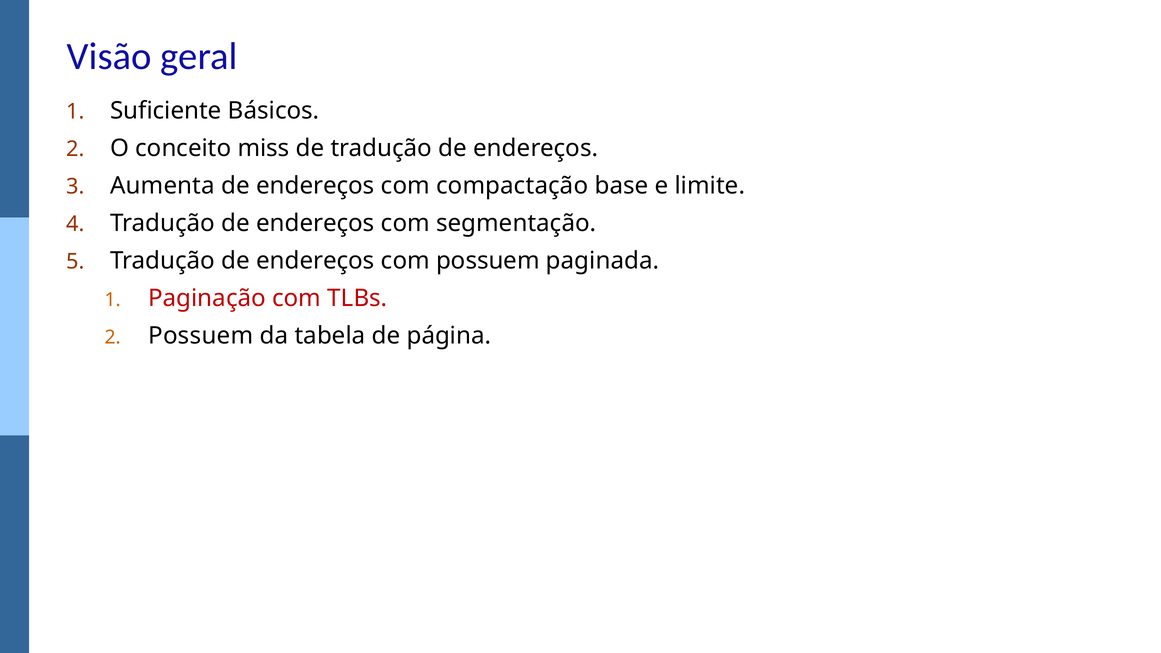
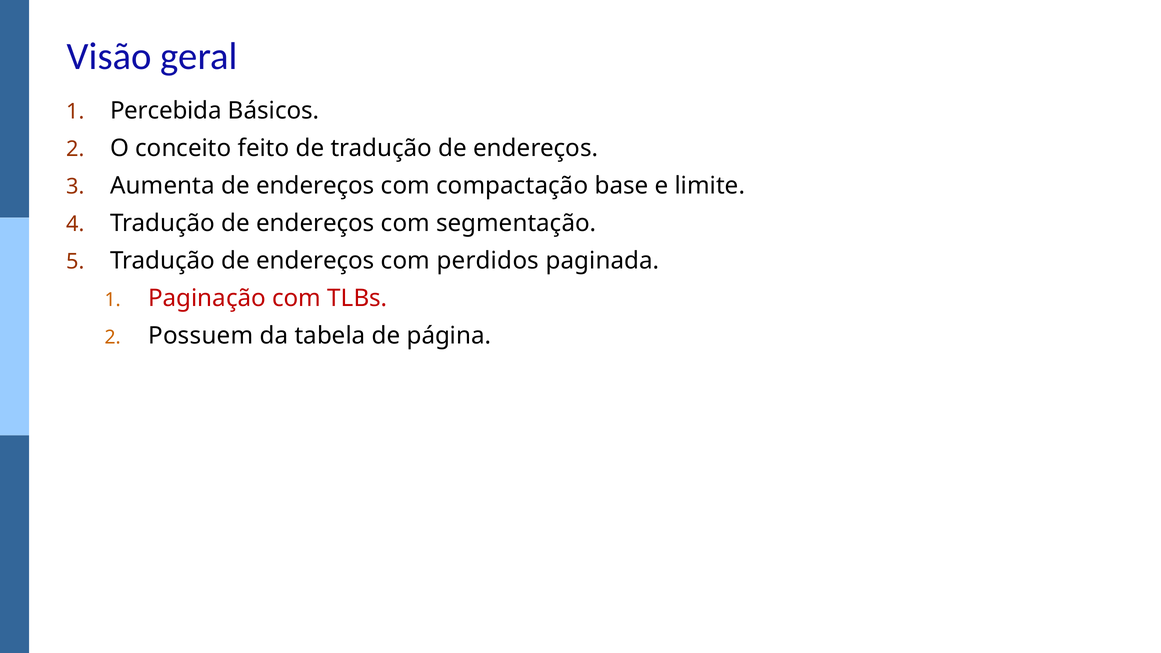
Suficiente: Suficiente -> Percebida (166, 111)
miss: miss -> feito (264, 148)
com possuem: possuem -> perdidos (488, 261)
